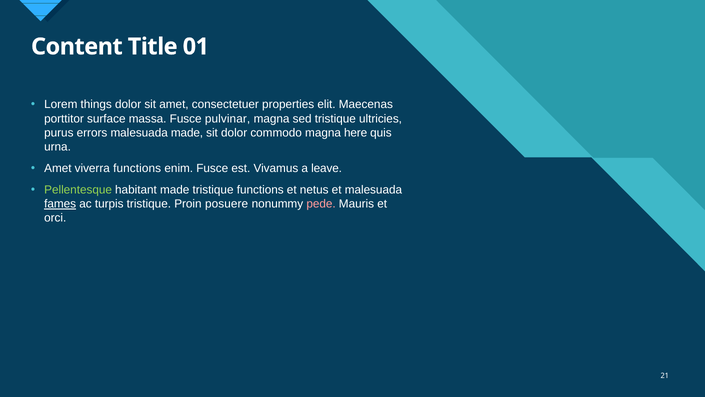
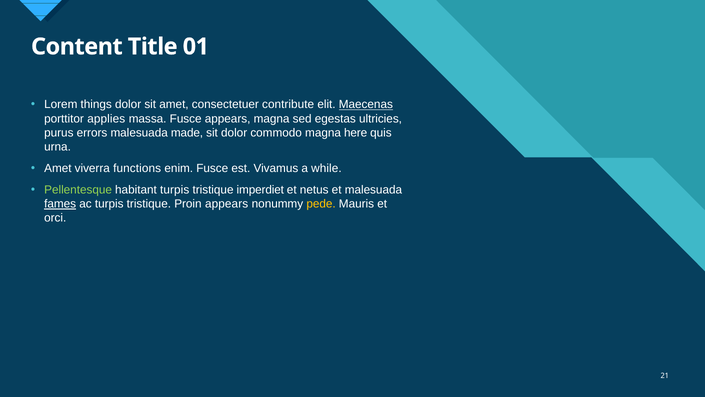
properties: properties -> contribute (288, 104)
Maecenas underline: none -> present (366, 104)
surface: surface -> applies (106, 119)
Fusce pulvinar: pulvinar -> appears (228, 119)
sed tristique: tristique -> egestas (335, 119)
leave: leave -> while (326, 168)
habitant made: made -> turpis (175, 190)
tristique functions: functions -> imperdiet (260, 190)
Proin posuere: posuere -> appears (227, 204)
pede colour: pink -> yellow (321, 204)
